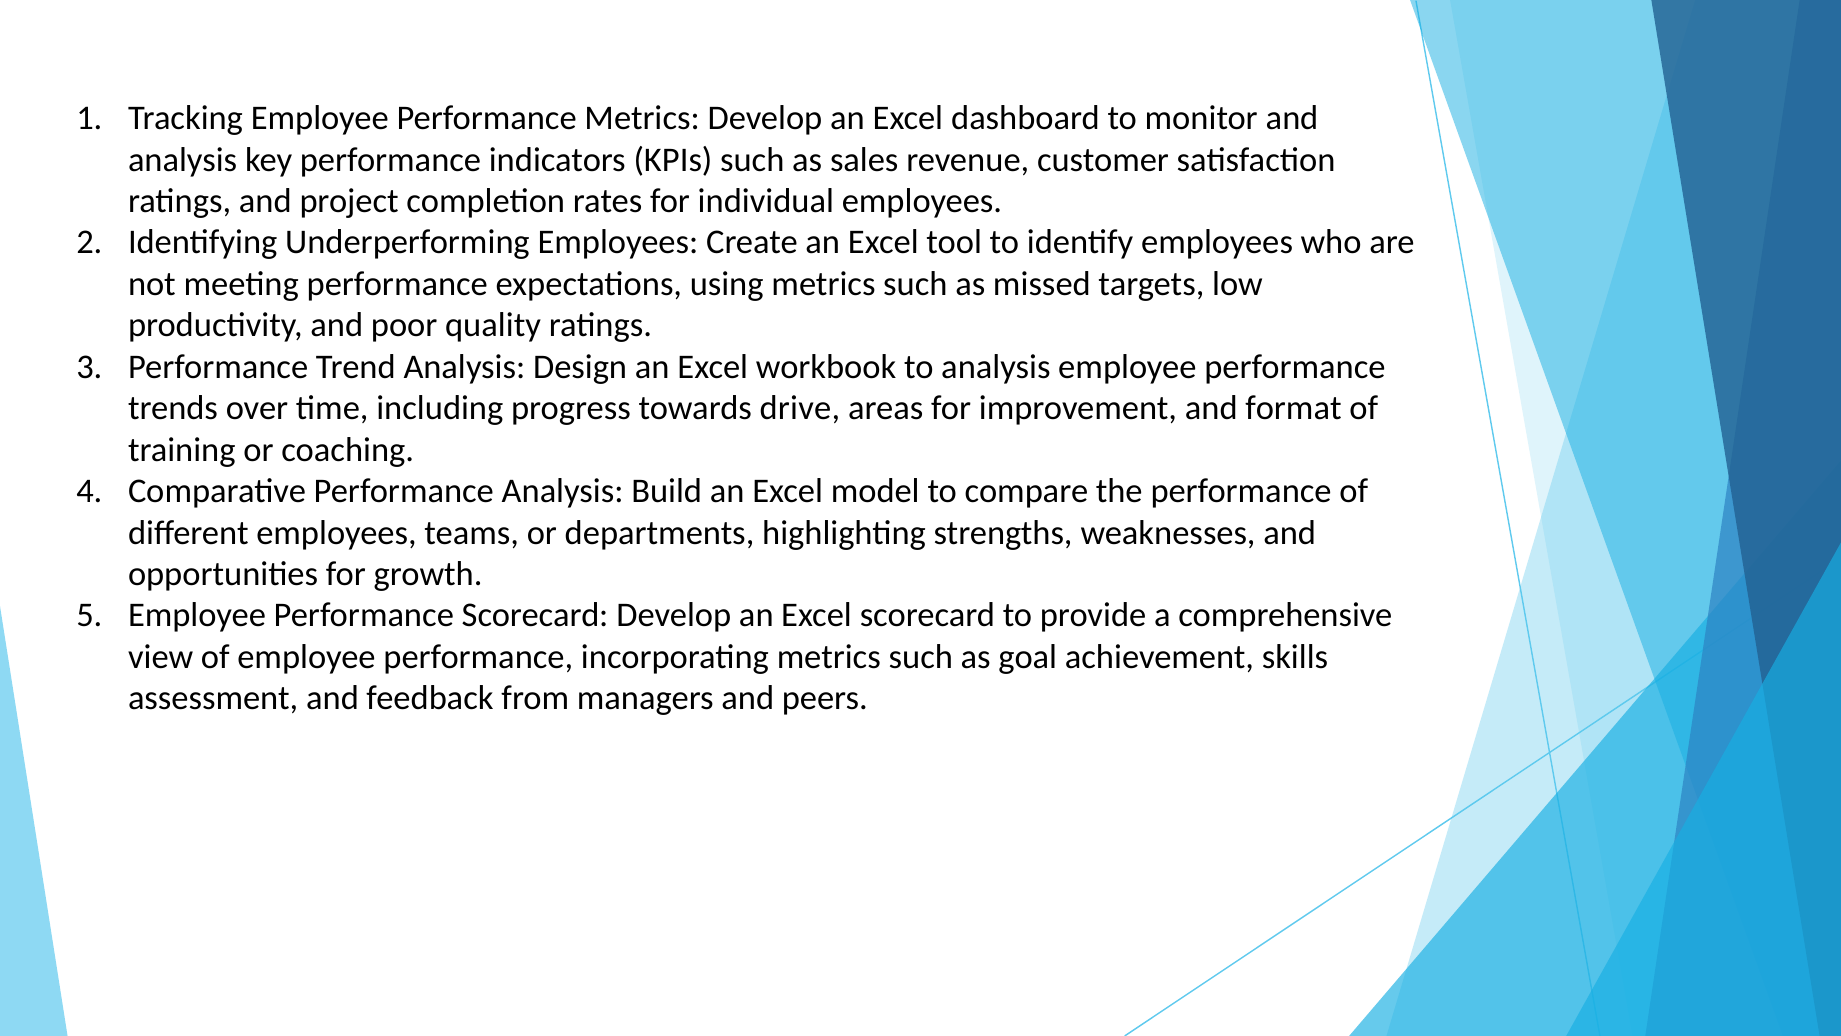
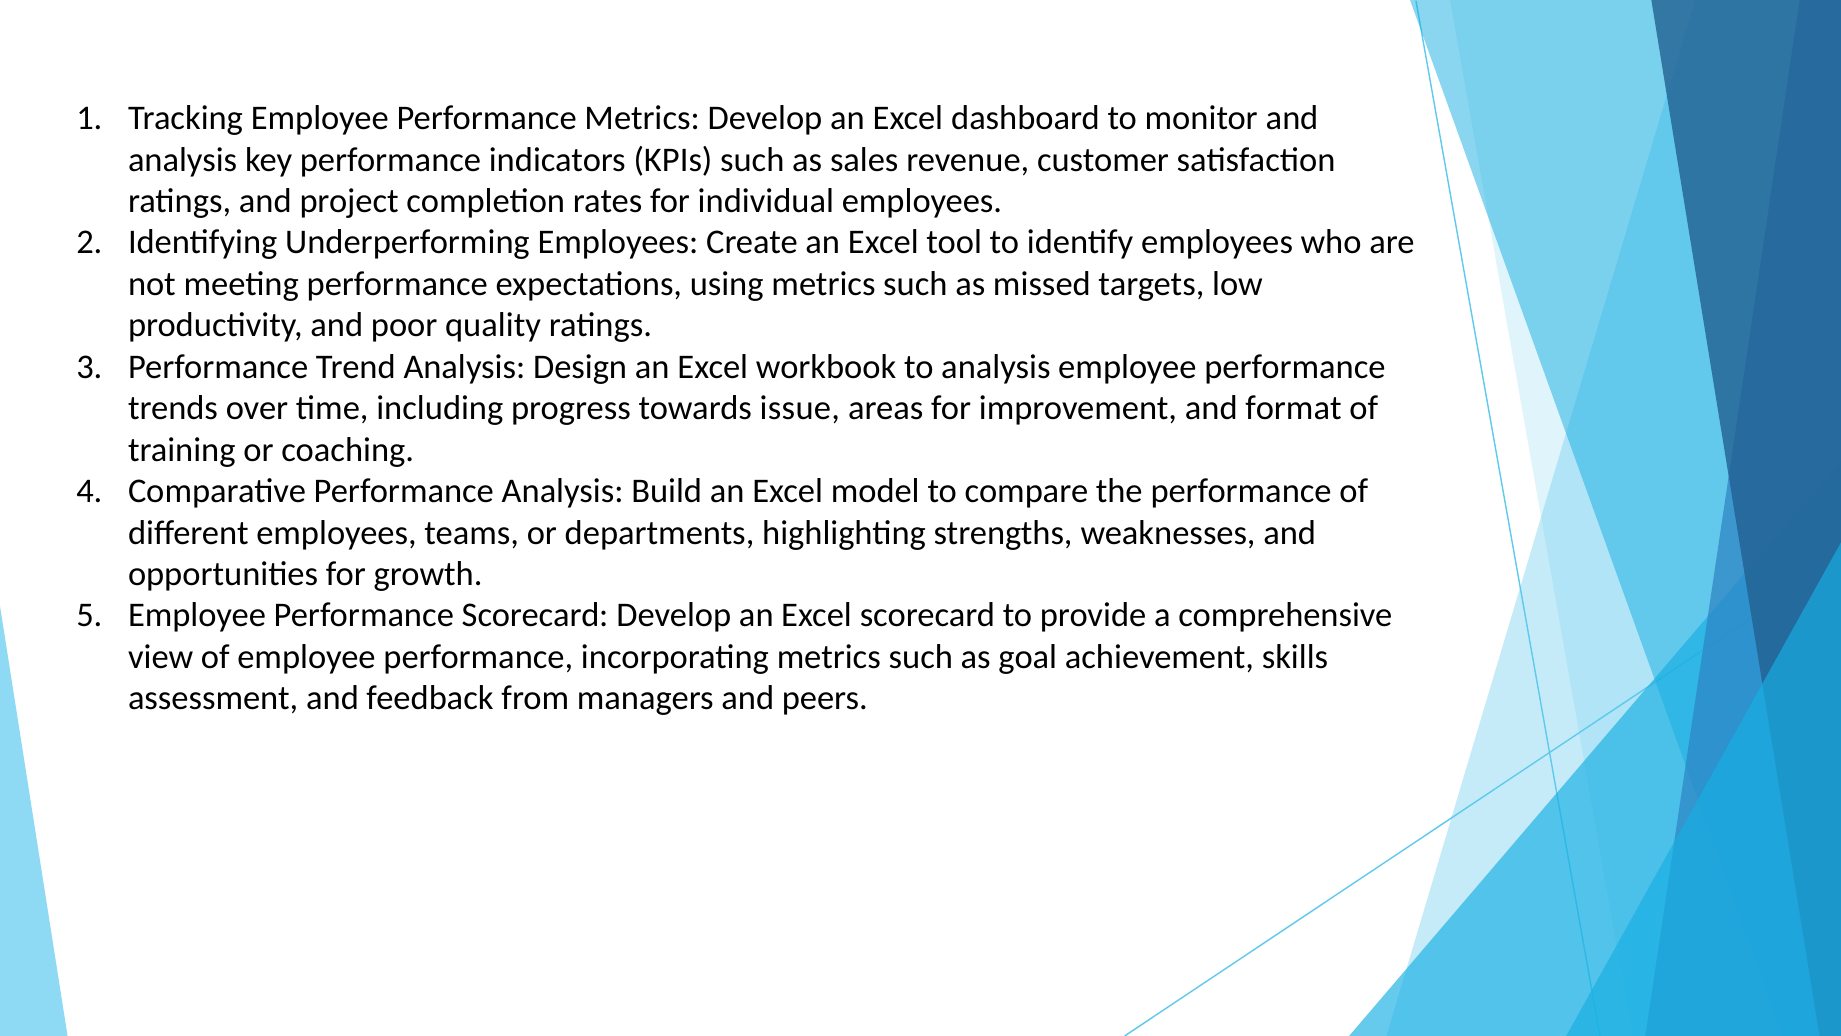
drive: drive -> issue (800, 408)
